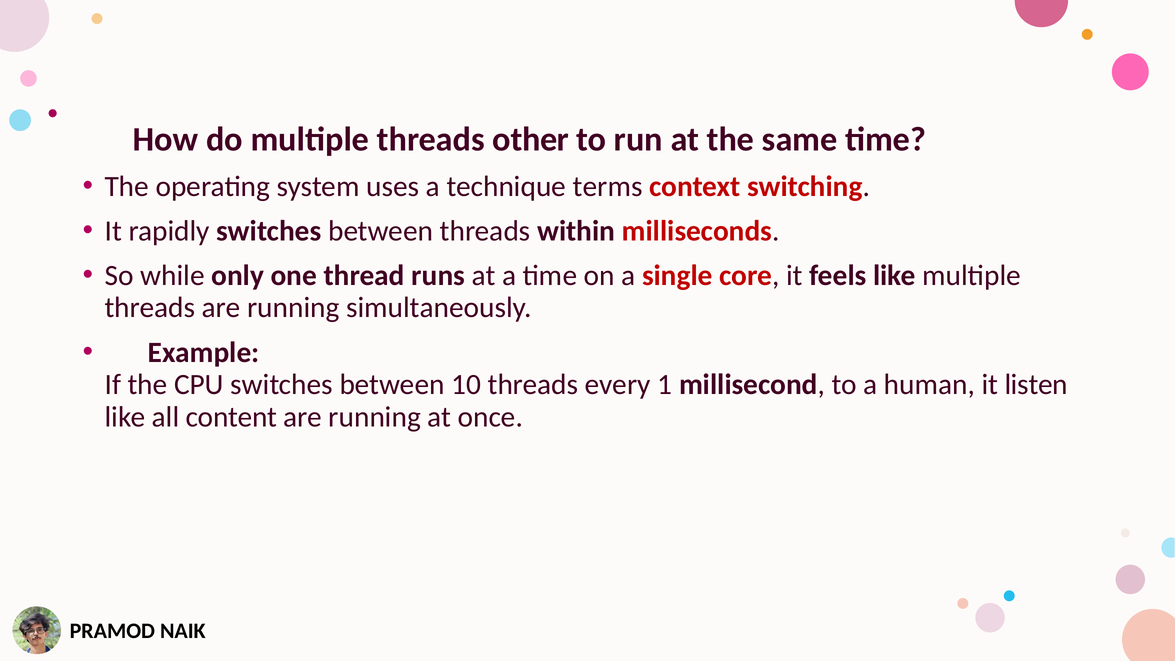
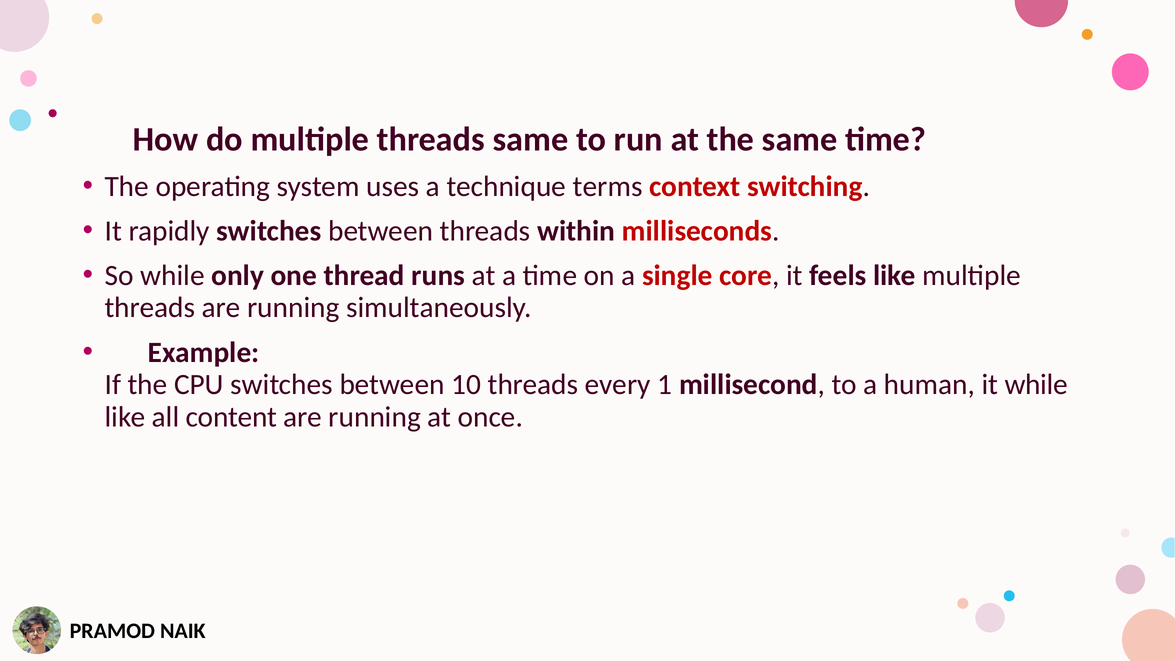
threads other: other -> same (531, 139)
it listen: listen -> while (1036, 385)
